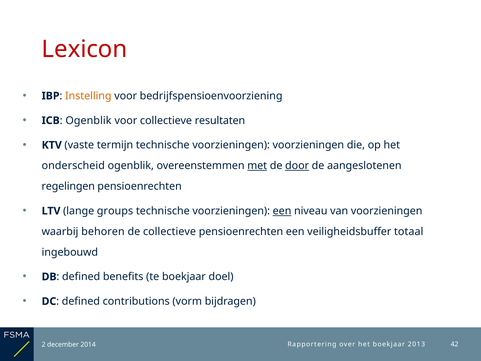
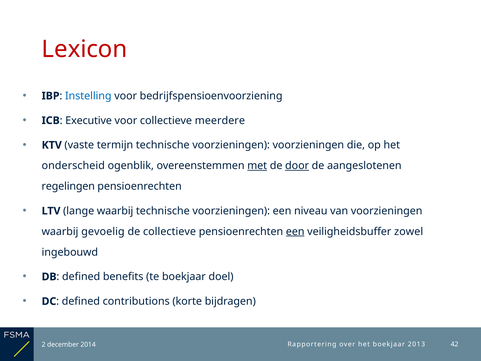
Instelling colour: orange -> blue (88, 96)
ICB Ogenblik: Ogenblik -> Executive (89, 120)
resultaten: resultaten -> meerdere (220, 120)
lange groups: groups -> waarbij (115, 211)
een underline: present -> none (282, 211)
behoren: behoren -> gevoelig (103, 231)
een underline: none -> present (295, 231)
totaal: totaal -> zowel (409, 231)
vorm: vorm -> korte (187, 301)
